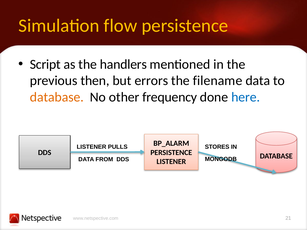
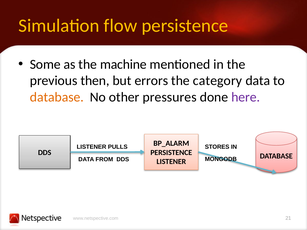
Script: Script -> Some (45, 64)
handlers: handlers -> machine (123, 64)
filename: filename -> category (218, 81)
frequency: frequency -> pressures (170, 97)
here colour: blue -> purple (246, 97)
